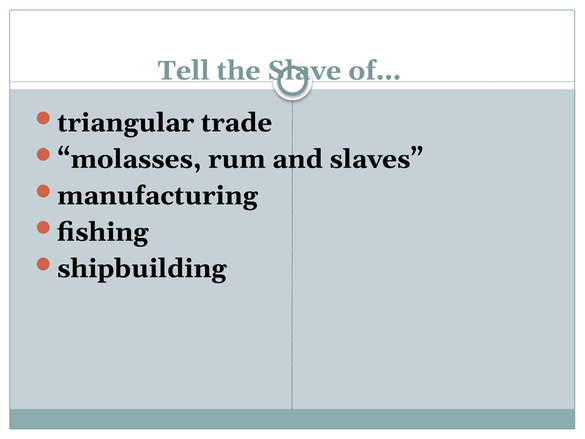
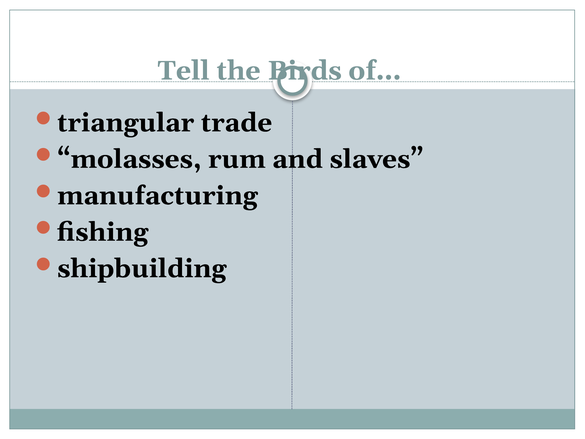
Slave: Slave -> Birds (305, 71)
